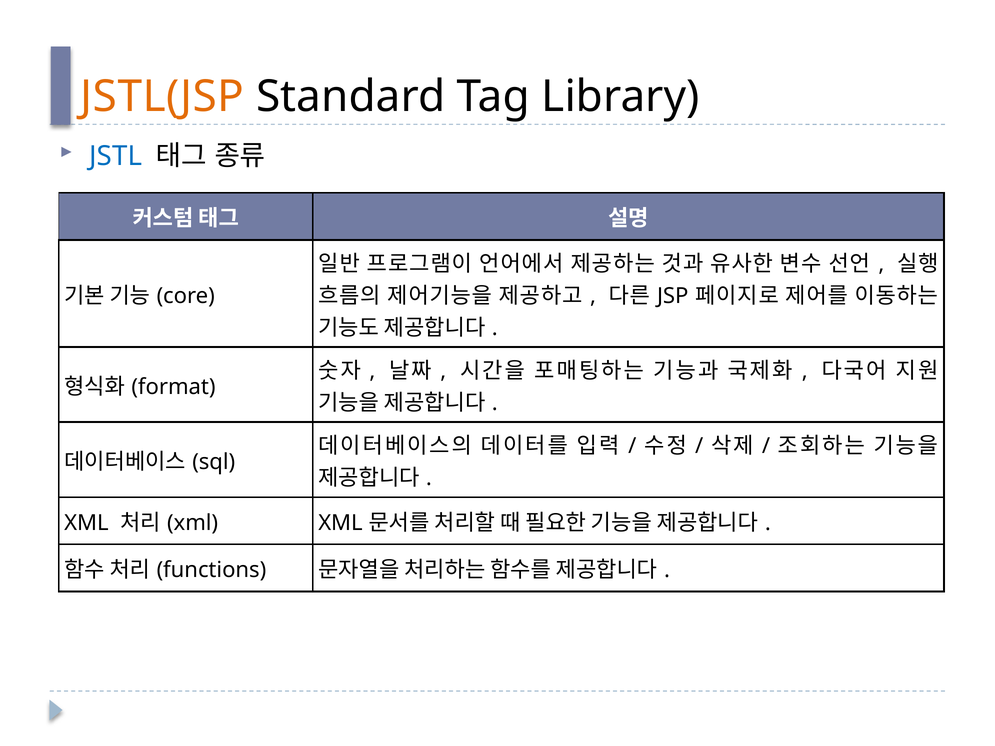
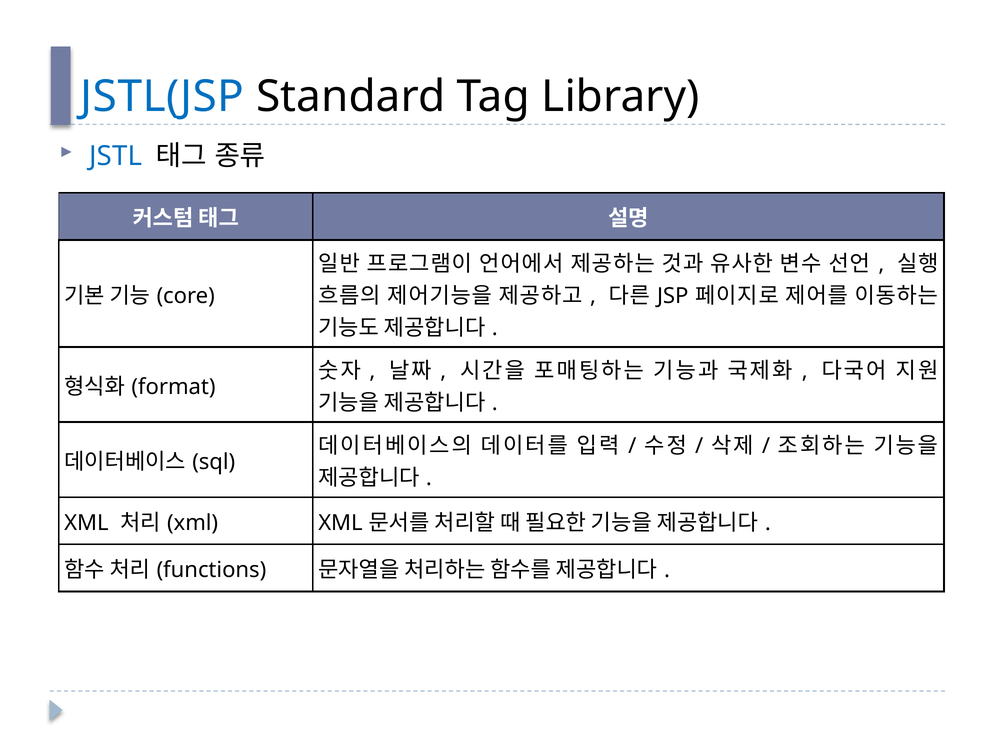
JSTL(JSP colour: orange -> blue (162, 97)
